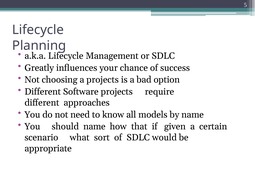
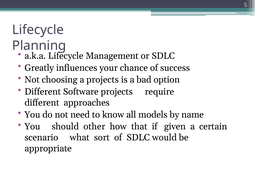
should name: name -> other (94, 127)
